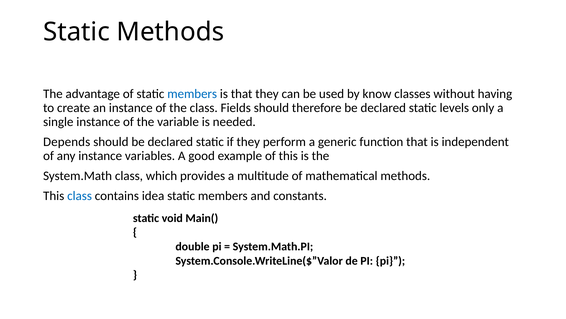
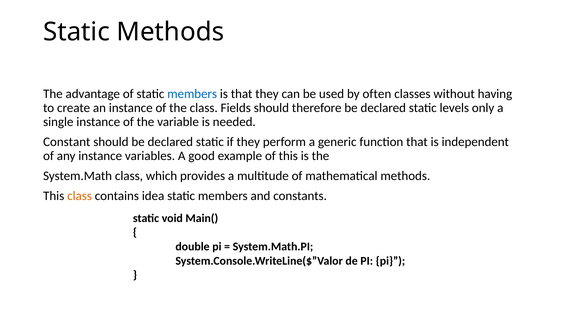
know: know -> often (377, 94)
Depends: Depends -> Constant (67, 142)
class colour: blue -> orange (80, 196)
